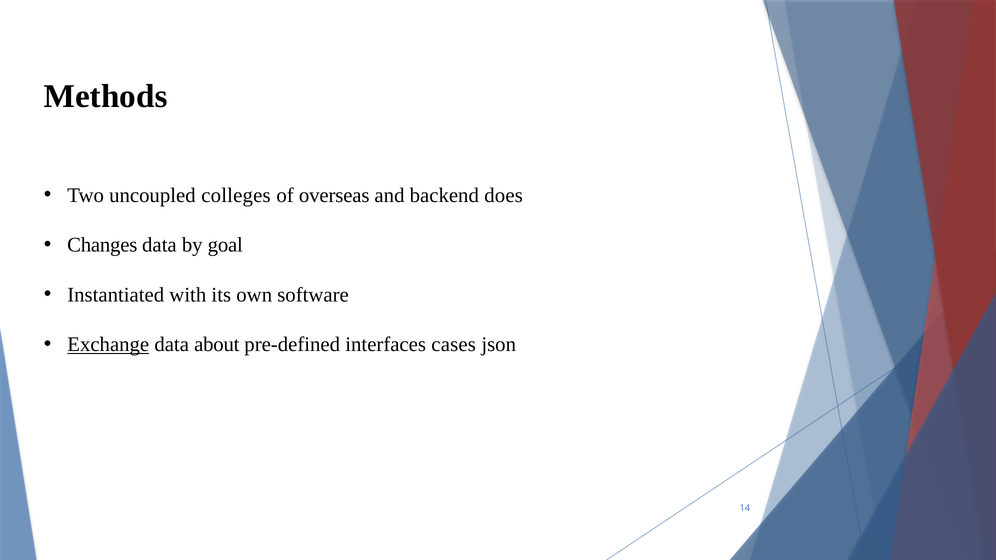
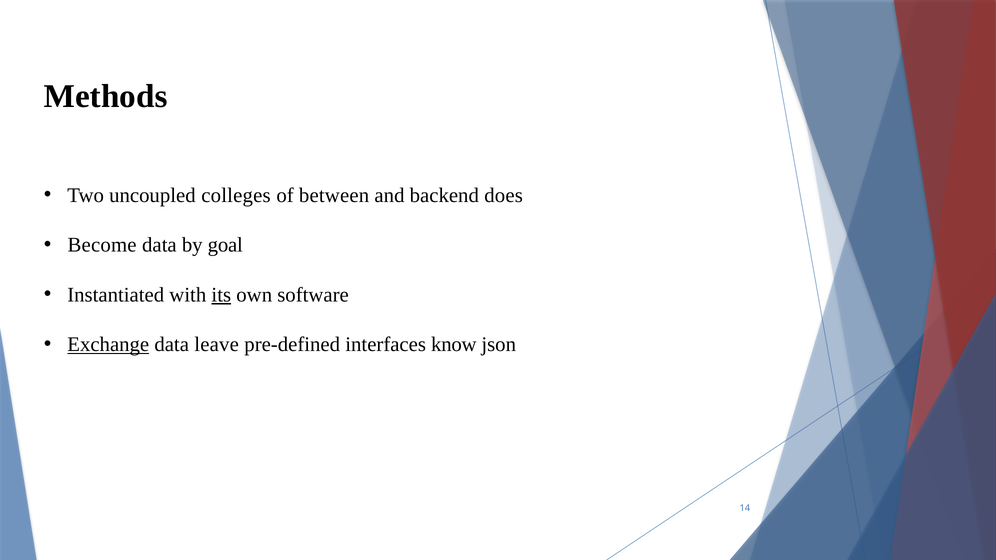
overseas: overseas -> between (334, 195)
Changes: Changes -> Become (102, 245)
its underline: none -> present (221, 295)
about: about -> leave (217, 345)
cases: cases -> know (454, 345)
